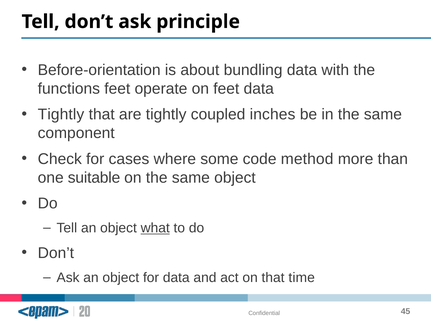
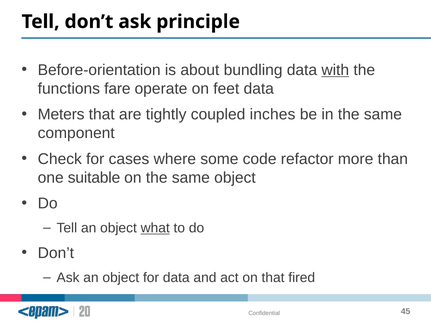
with underline: none -> present (335, 70)
functions feet: feet -> fare (117, 89)
Tightly: Tightly -> Meters (61, 115)
method: method -> refactor (307, 159)
time: time -> fired (302, 278)
